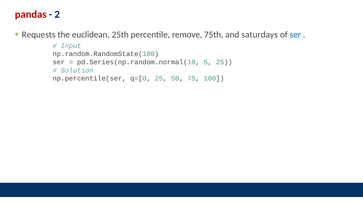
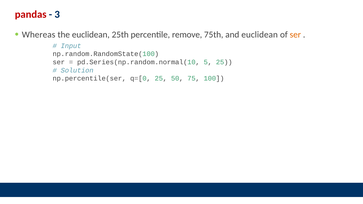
2: 2 -> 3 (57, 14)
Requests: Requests -> Whereas (39, 35)
and saturdays: saturdays -> euclidean (260, 35)
ser colour: blue -> orange (295, 35)
